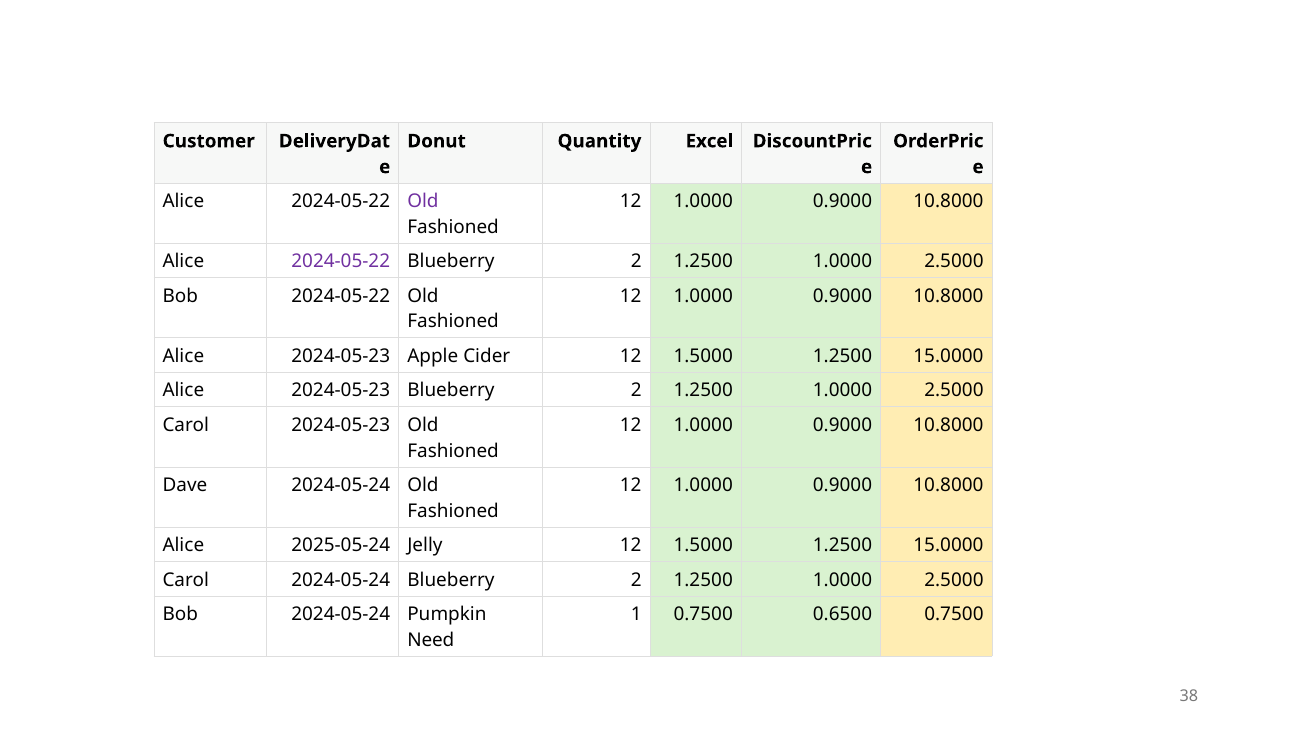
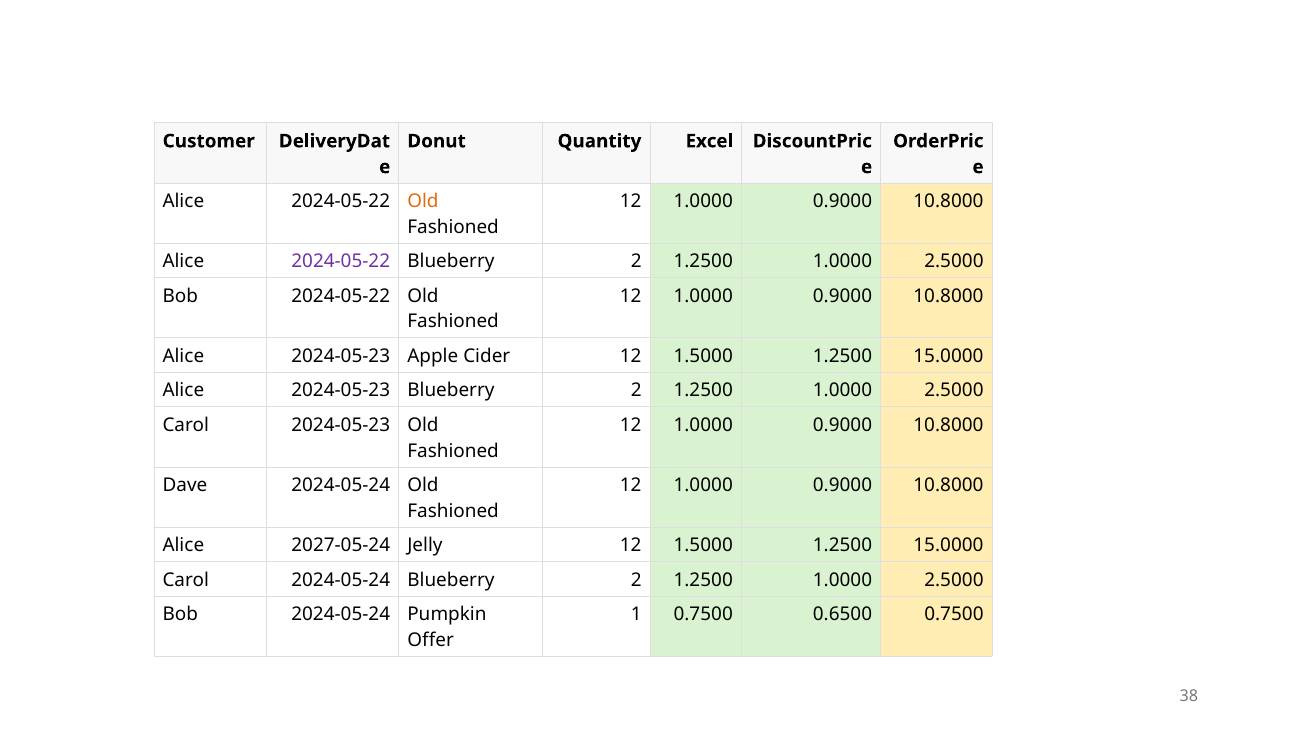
Old colour: purple -> orange (423, 201)
2025-05-24: 2025-05-24 -> 2027-05-24 (341, 545)
Need: Need -> Offer (431, 640)
